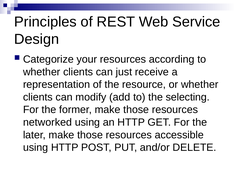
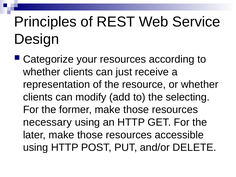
networked: networked -> necessary (47, 122)
